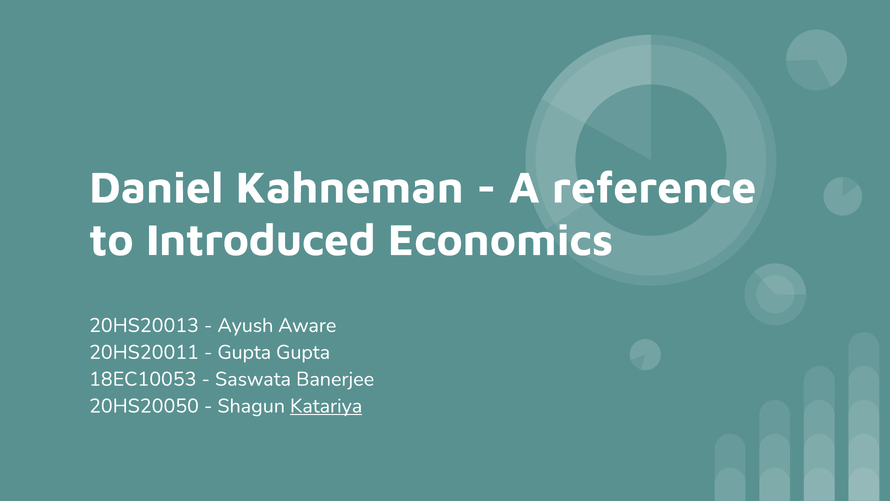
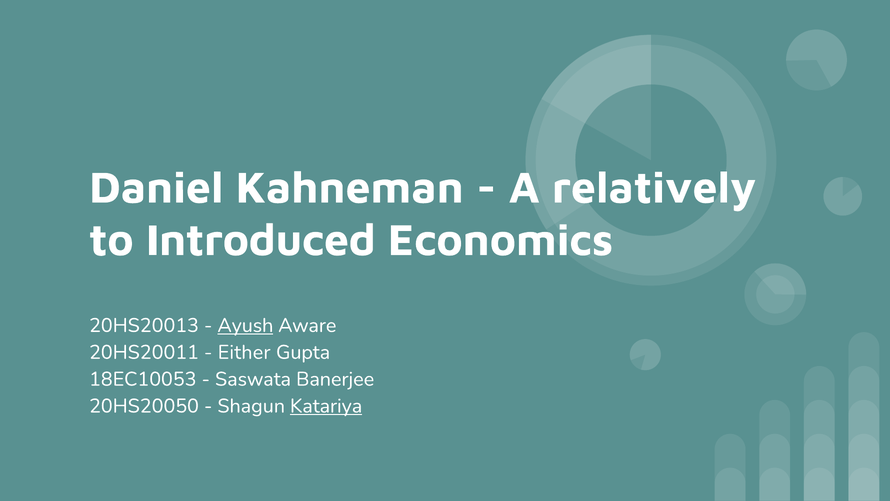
reference: reference -> relatively (654, 188)
Ayush underline: none -> present (245, 325)
Gupta: Gupta -> Either (244, 352)
